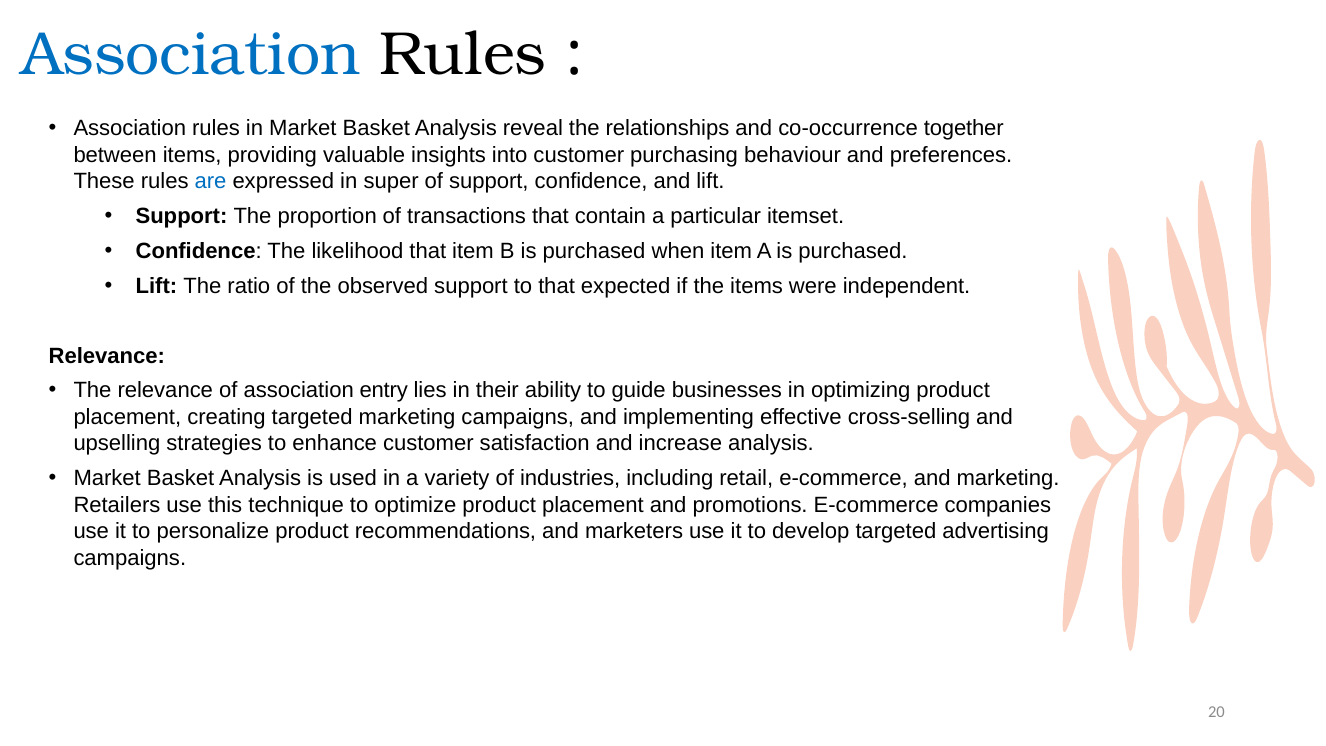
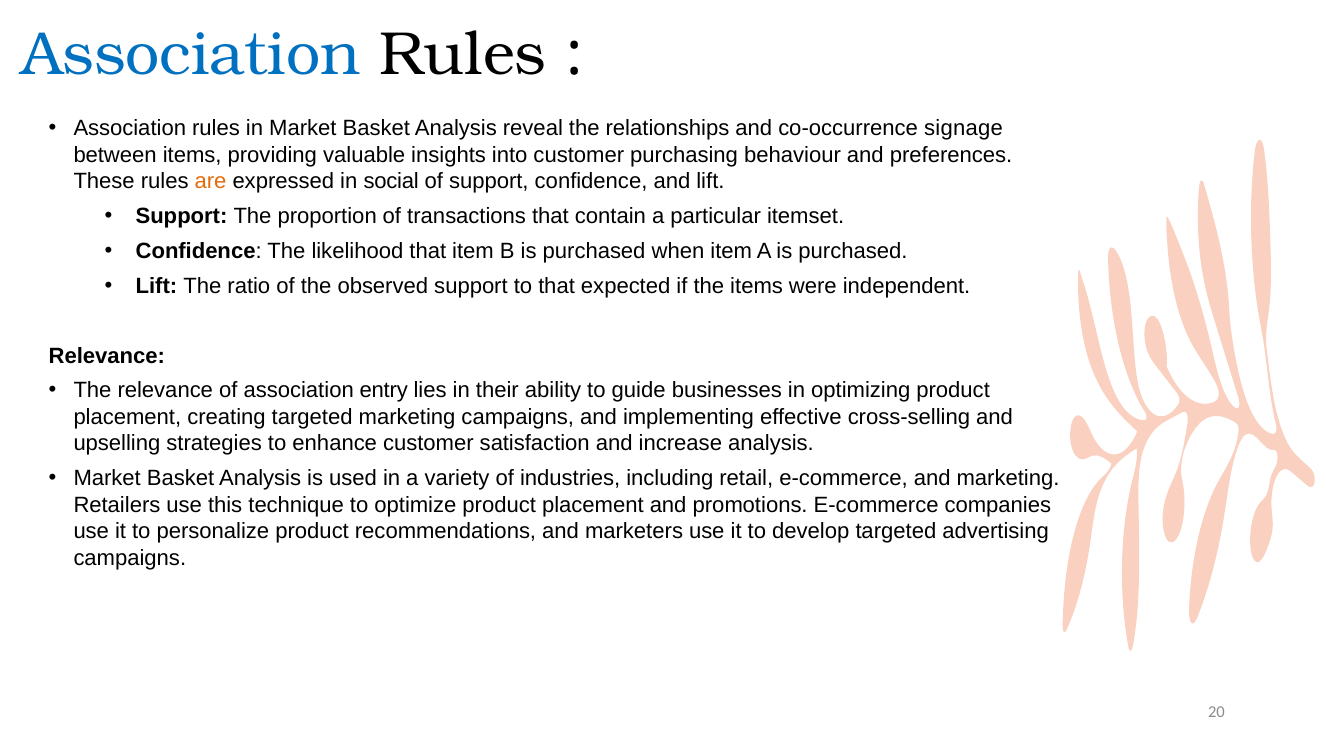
together: together -> signage (964, 129)
are colour: blue -> orange (211, 182)
super: super -> social (391, 182)
